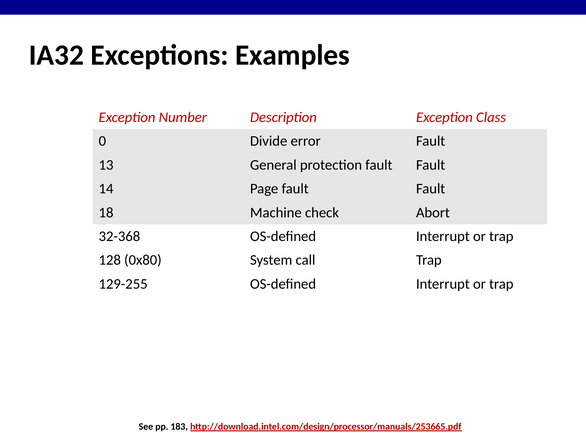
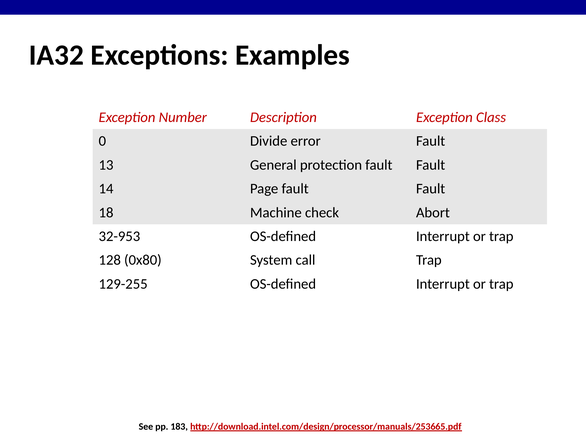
32-368: 32-368 -> 32-953 (119, 236)
